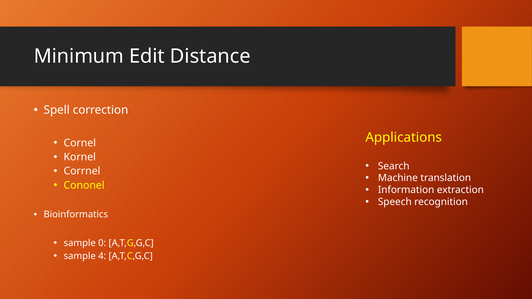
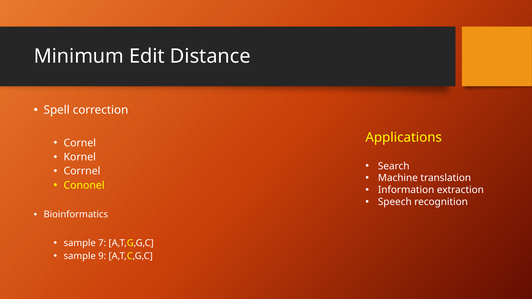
0: 0 -> 7 (102, 243)
4: 4 -> 9 (102, 256)
